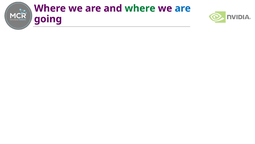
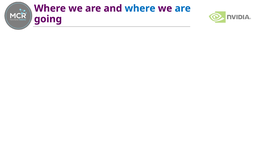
where colour: green -> blue (140, 8)
